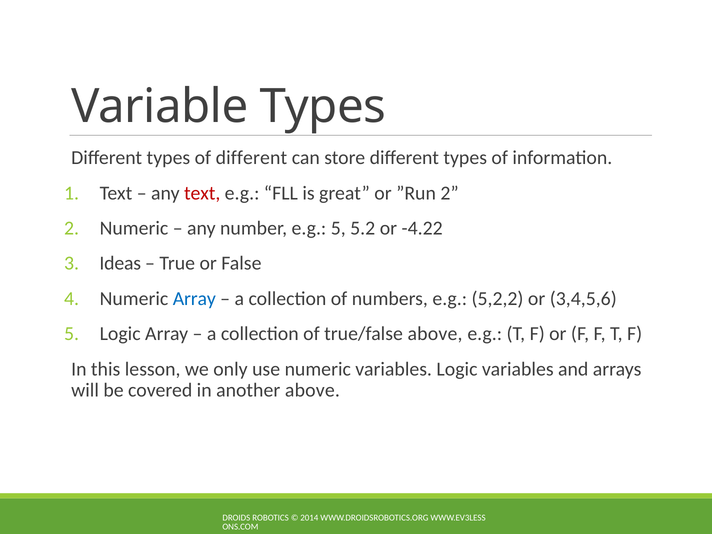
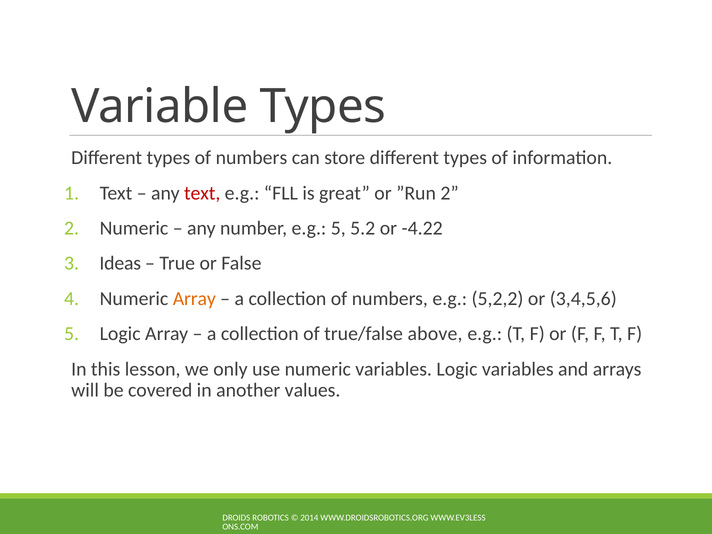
types of different: different -> numbers (251, 158)
Array colour: blue -> orange (194, 299)
another above: above -> values (313, 390)
